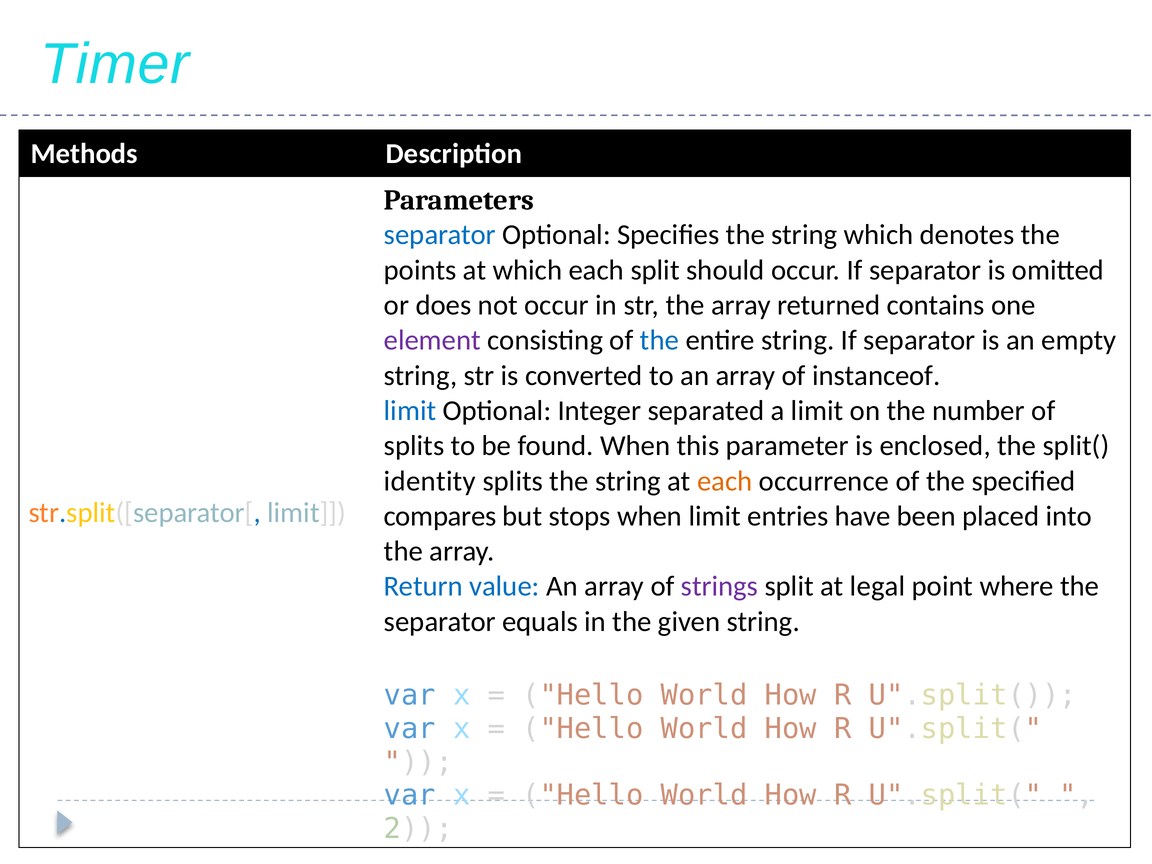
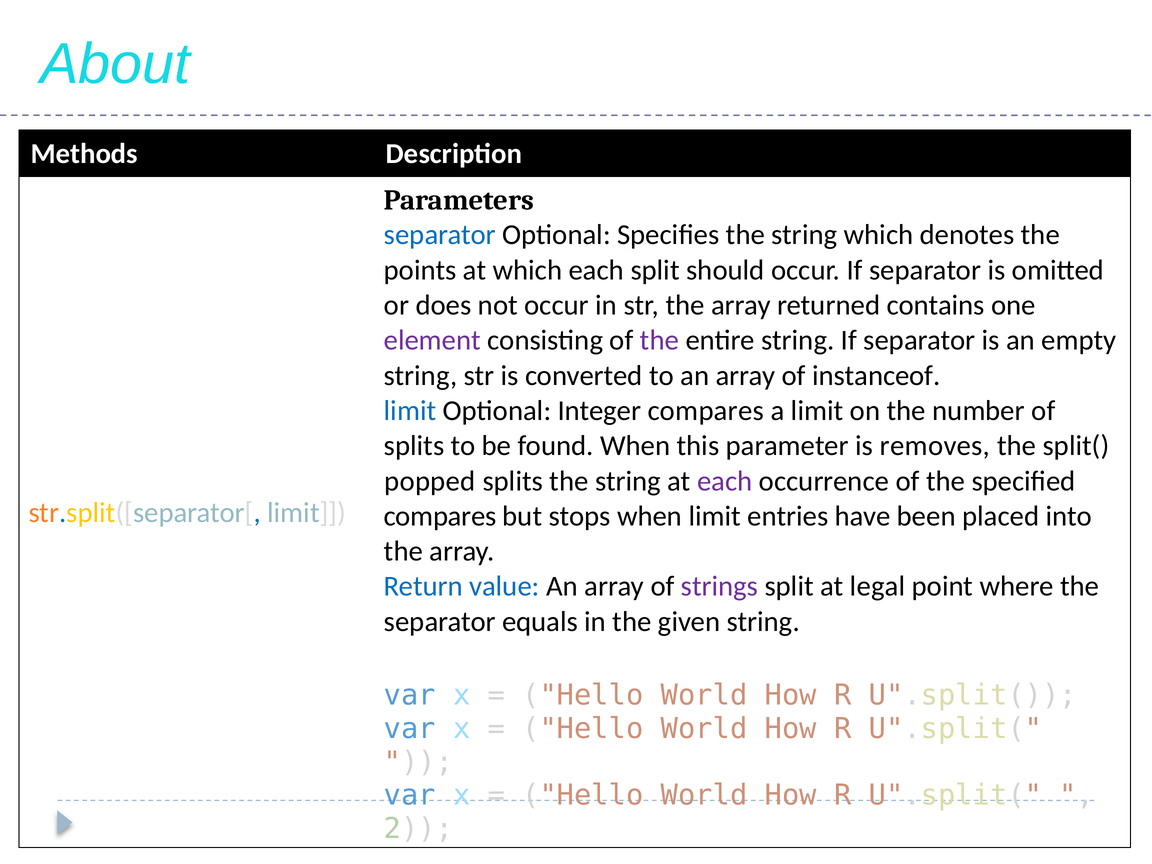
Timer: Timer -> About (115, 64)
the colour: blue -> purple (660, 340)
Integer separated: separated -> compares (706, 411)
enclosed: enclosed -> removes (935, 446)
identity: identity -> popped (430, 481)
each colour: orange -> purple (725, 481)
